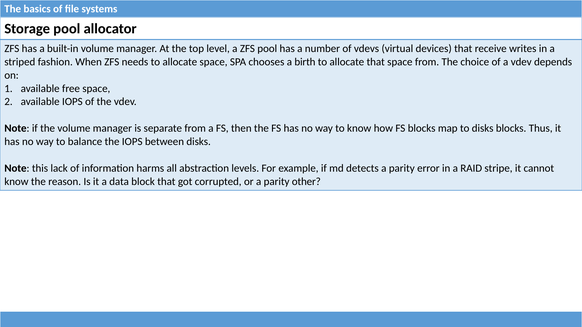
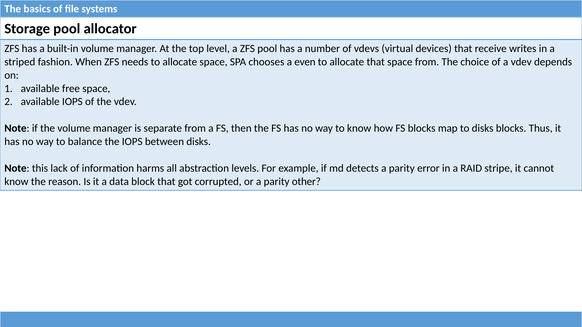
birth: birth -> even (305, 62)
